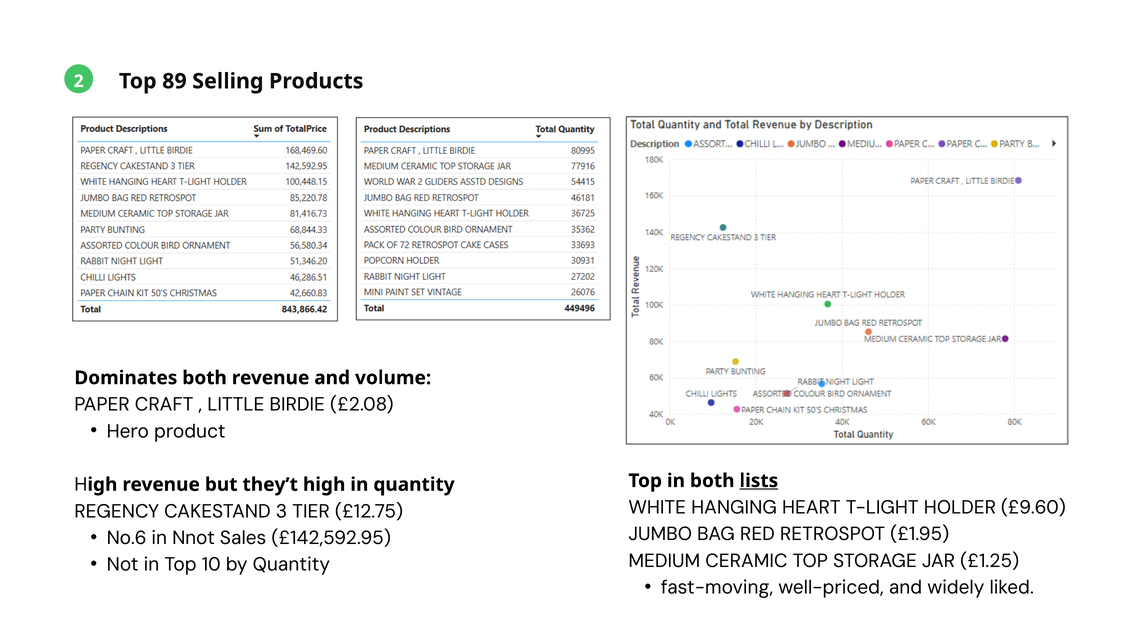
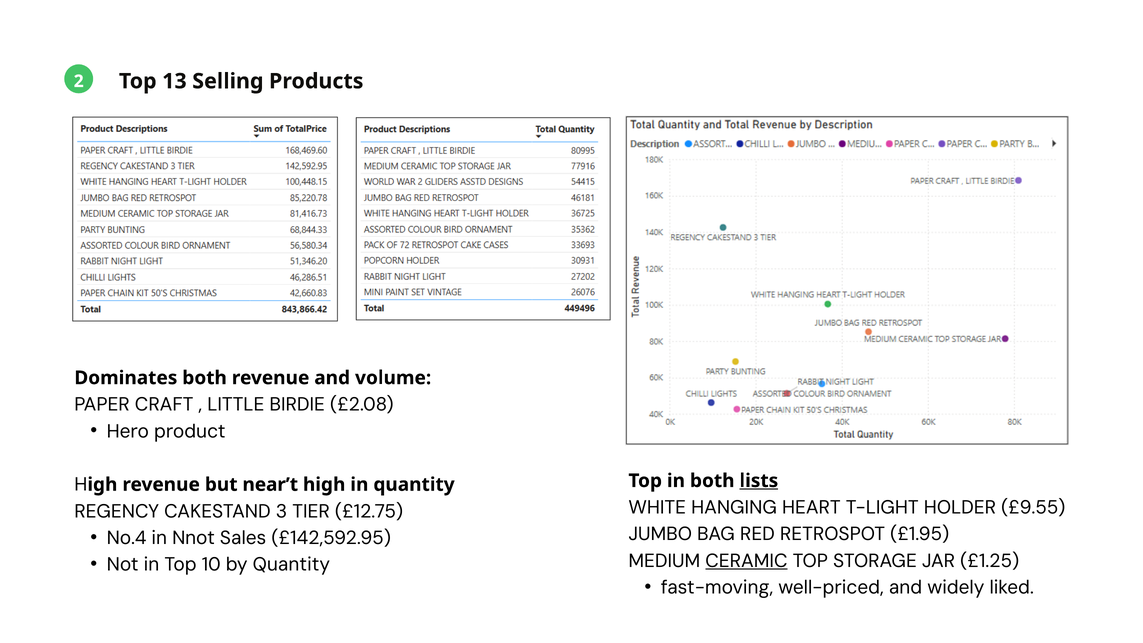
89: 89 -> 13 (174, 81)
they’t: they’t -> near’t (270, 485)
£9.60: £9.60 -> £9.55 (1033, 507)
No.6: No.6 -> No.4 (127, 538)
CERAMIC underline: none -> present (746, 561)
